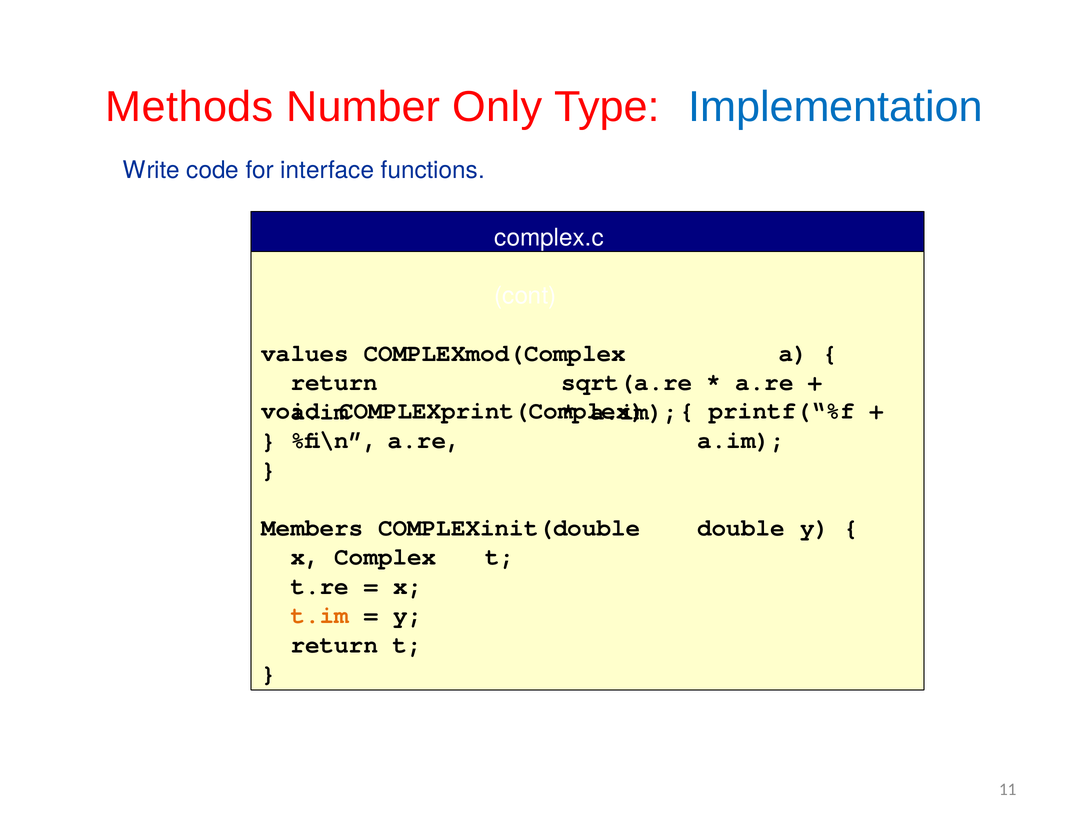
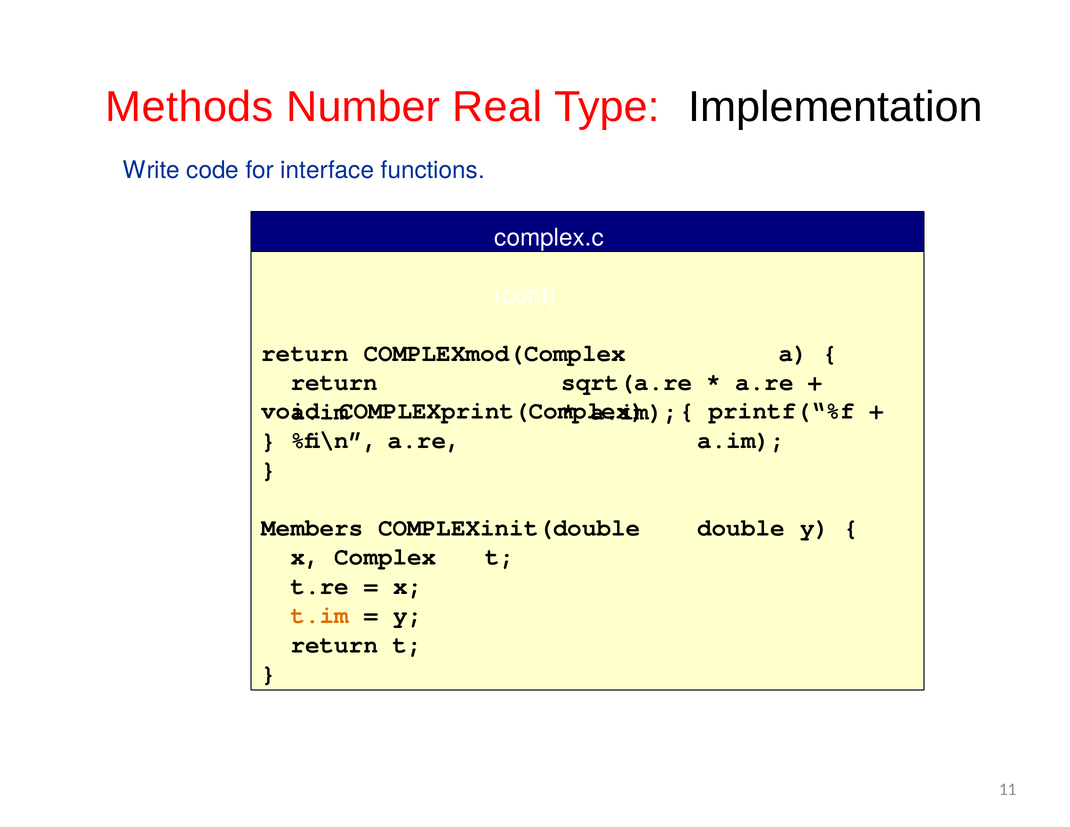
Only: Only -> Real (497, 107)
Implementation colour: blue -> black (836, 107)
values: values -> return (305, 353)
